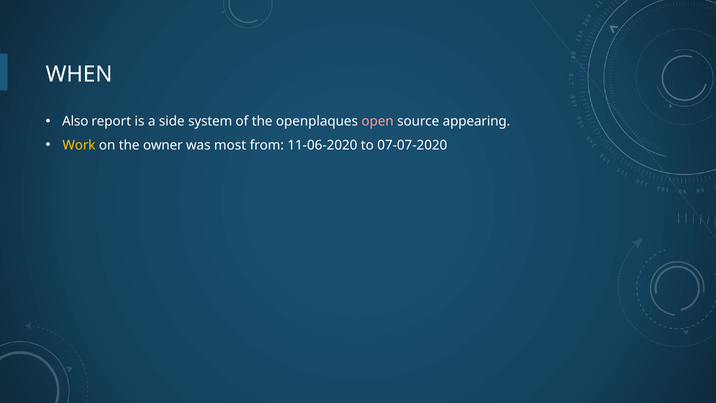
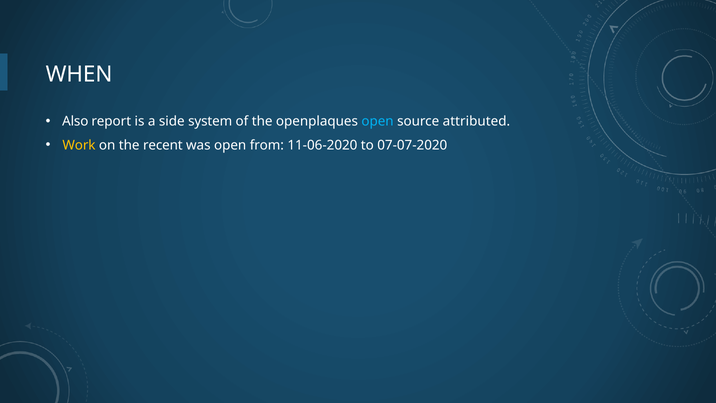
open colour: pink -> light blue (378, 121)
appearing: appearing -> attributed (476, 121)
owner: owner -> recent (163, 145)
was most: most -> open (230, 145)
